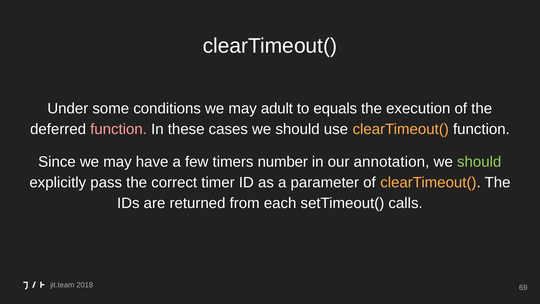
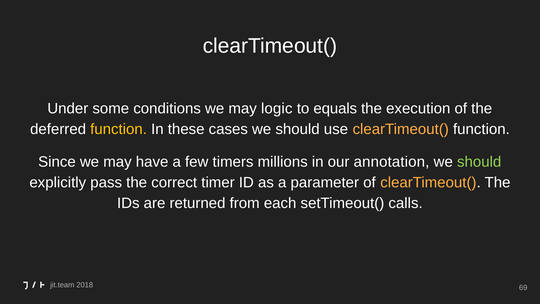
adult: adult -> logic (277, 108)
function colour: pink -> yellow (119, 129)
number: number -> millions (283, 162)
